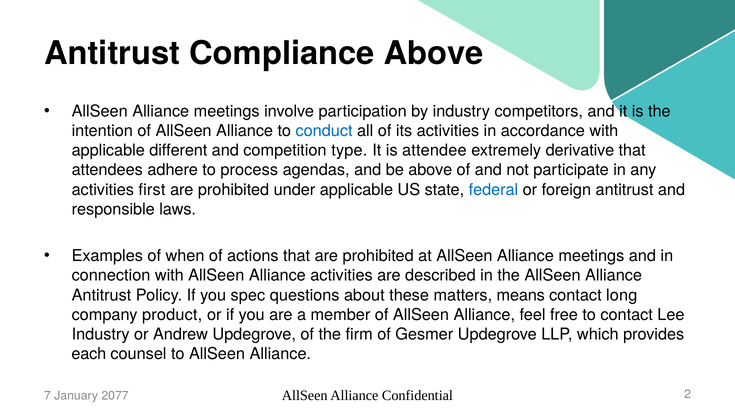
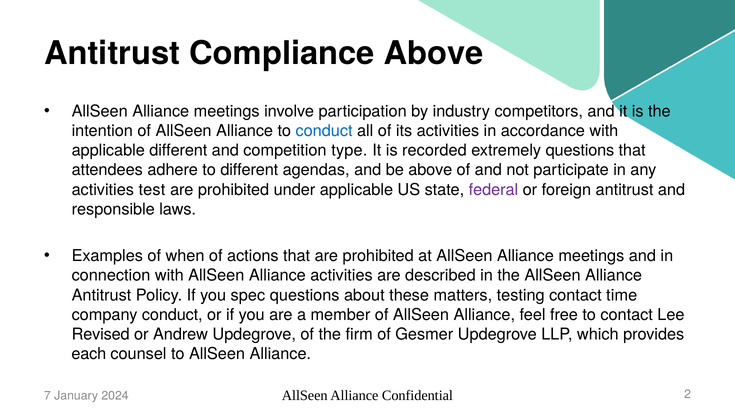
attendee: attendee -> recorded (434, 150)
extremely derivative: derivative -> questions (580, 150)
to process: process -> different (249, 170)
first: first -> test (152, 189)
federal colour: blue -> purple (493, 189)
means: means -> testing (521, 295)
long: long -> time (622, 295)
company product: product -> conduct (172, 314)
Industry: Industry -> Revised (101, 334)
2077: 2077 -> 2024 (115, 395)
